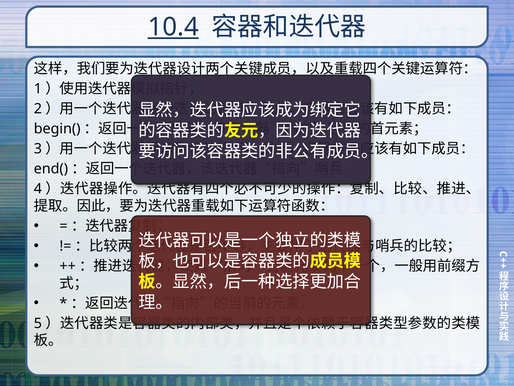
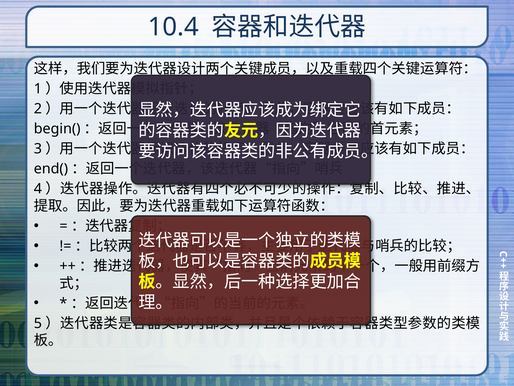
10.4 underline: present -> none (173, 27)
